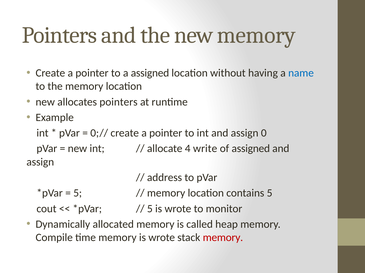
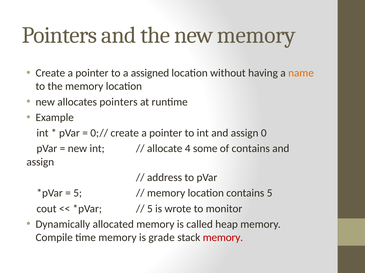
name colour: blue -> orange (301, 73)
write: write -> some (205, 149)
of assigned: assigned -> contains (251, 149)
memory is wrote: wrote -> grade (162, 238)
